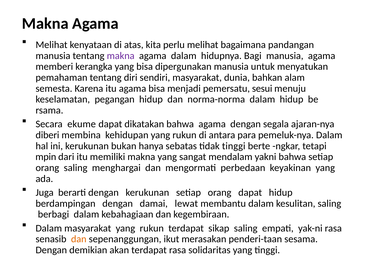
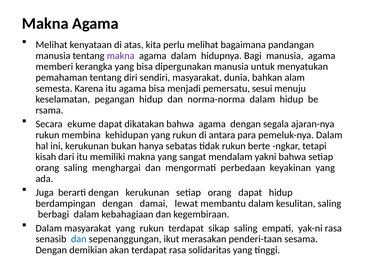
diberi: diberi -> rukun (47, 135)
tidak tinggi: tinggi -> rukun (234, 146)
mpin: mpin -> kisah (46, 157)
dan colour: orange -> blue (79, 240)
